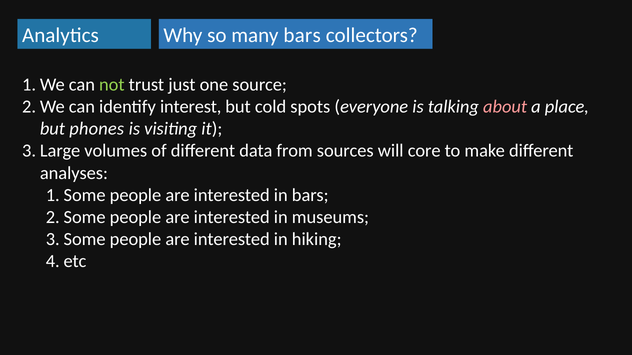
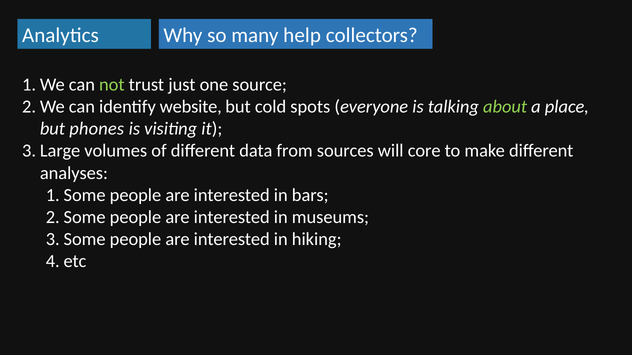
many bars: bars -> help (302, 35)
interest: interest -> website (191, 107)
about colour: pink -> light green (505, 107)
